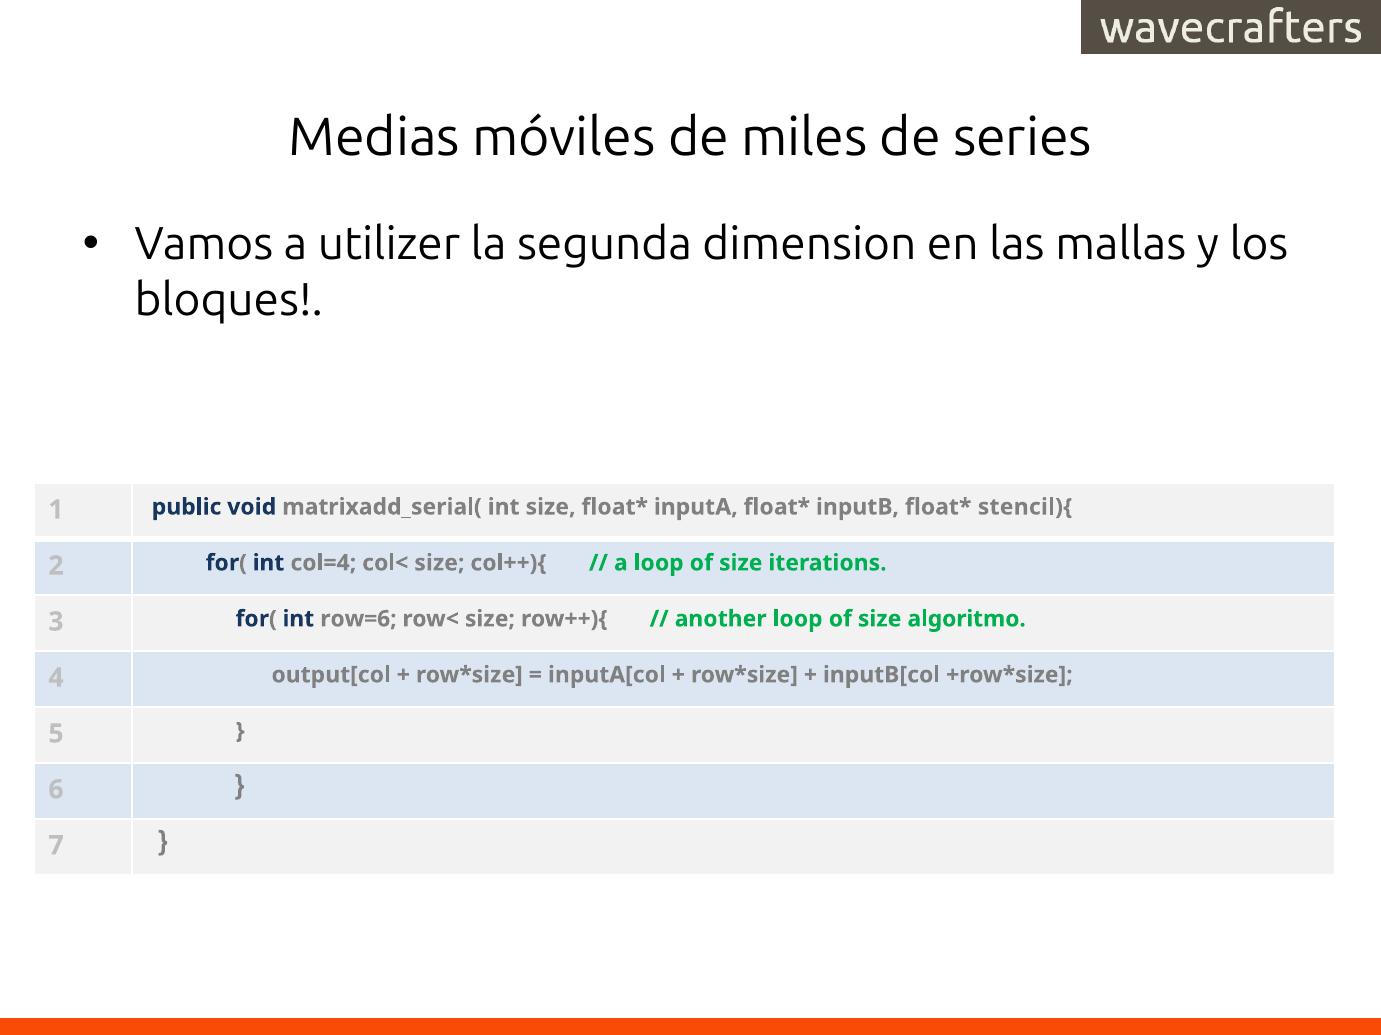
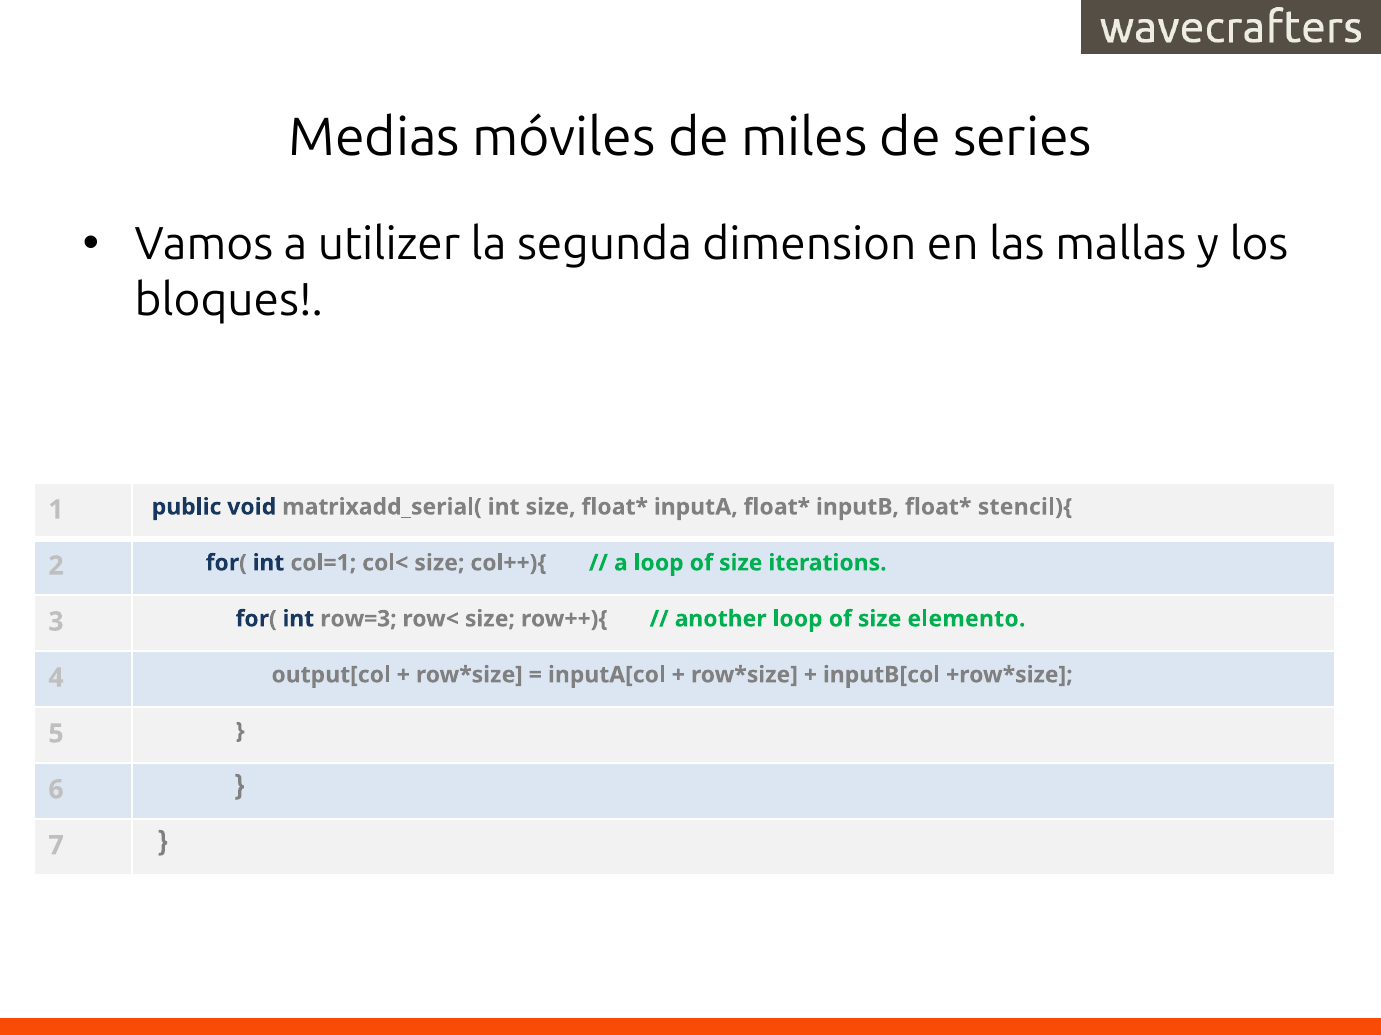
col=4: col=4 -> col=1 (323, 563)
row=6: row=6 -> row=3 (358, 619)
algoritmo: algoritmo -> elemento (966, 619)
